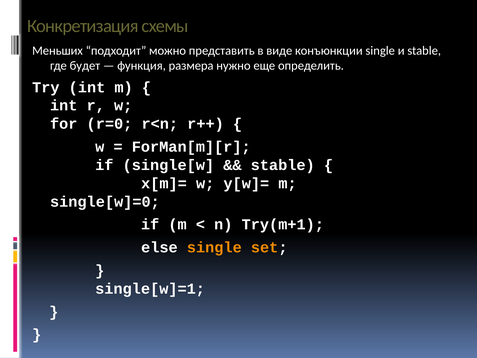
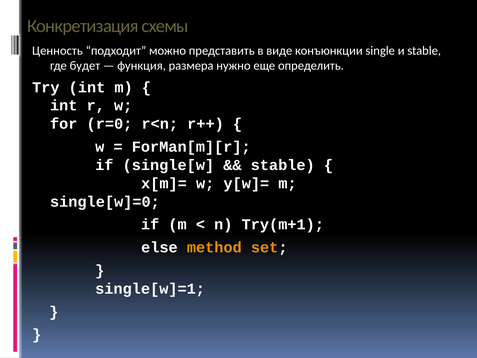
Меньших: Меньших -> Ценность (57, 51)
else single: single -> method (214, 247)
